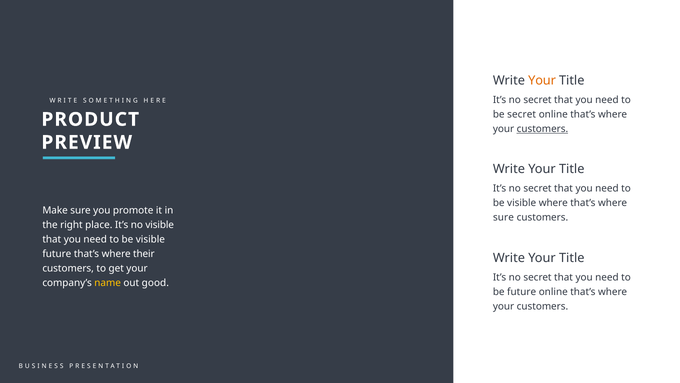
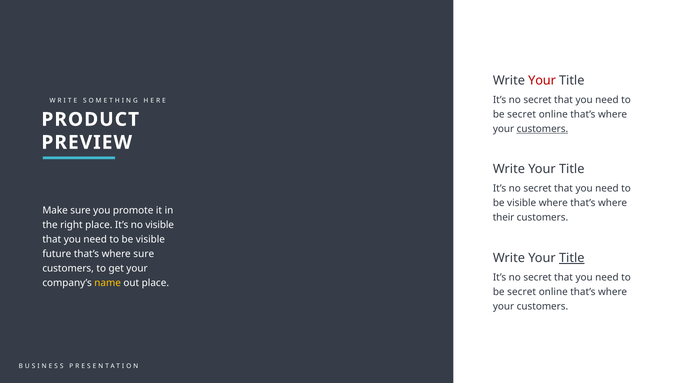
Your colour: orange -> red (542, 80)
sure: sure -> their (504, 217)
where their: their -> sure (144, 254)
Title underline: none -> present (572, 258)
out good: good -> place (155, 283)
future: future -> secret (522, 291)
